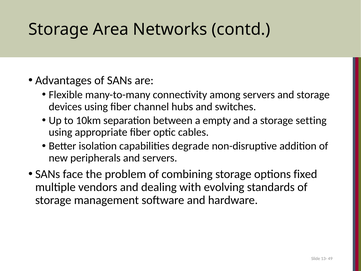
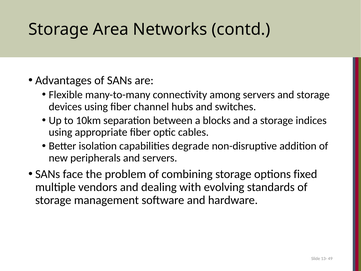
empty: empty -> blocks (217, 120)
setting: setting -> indices (311, 120)
